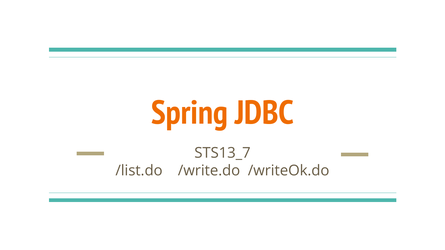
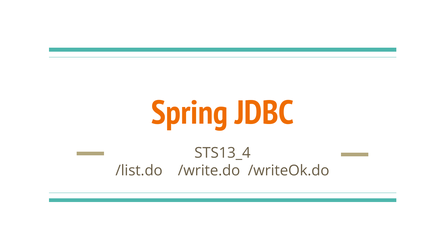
STS13_7: STS13_7 -> STS13_4 (222, 153)
